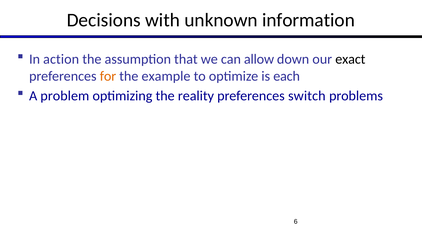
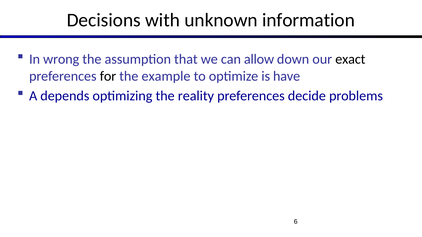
action: action -> wrong (61, 59)
for colour: orange -> black (108, 76)
each: each -> have (287, 76)
problem: problem -> depends (65, 96)
switch: switch -> decide (307, 96)
